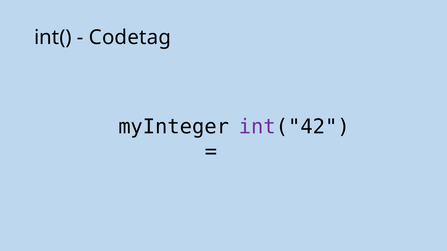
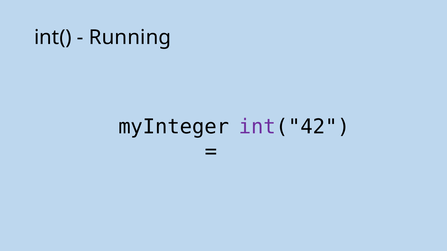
Codetag: Codetag -> Running (130, 38)
